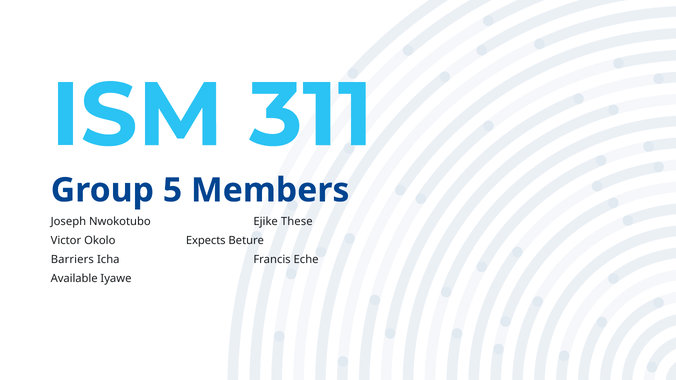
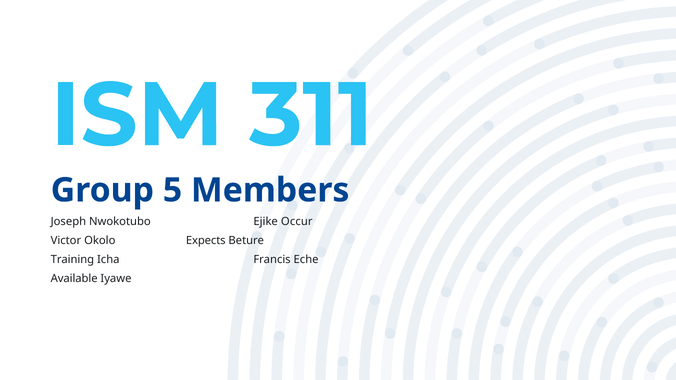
These: These -> Occur (297, 221)
Barriers: Barriers -> Training (72, 260)
